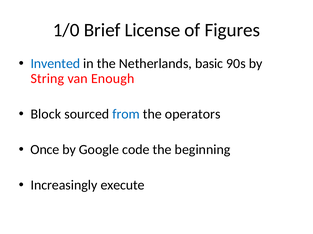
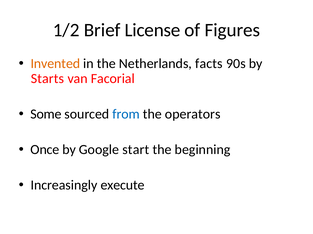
1/0: 1/0 -> 1/2 (66, 30)
Invented colour: blue -> orange (55, 64)
basic: basic -> facts (209, 64)
String: String -> Starts (47, 79)
Enough: Enough -> Facorial (113, 79)
Block: Block -> Some (46, 114)
code: code -> start (136, 150)
